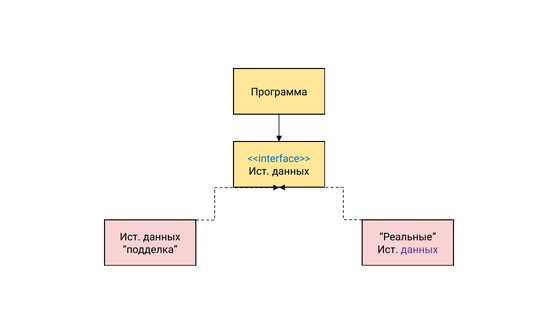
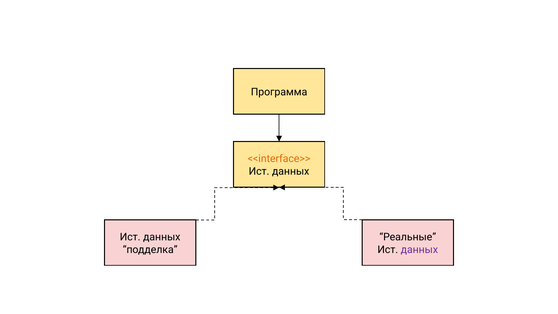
<<interface>> colour: blue -> orange (279, 159)
